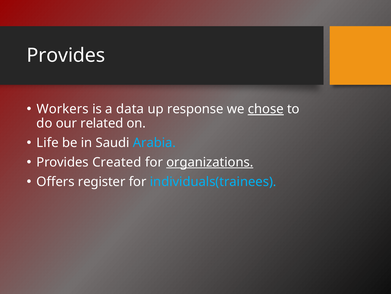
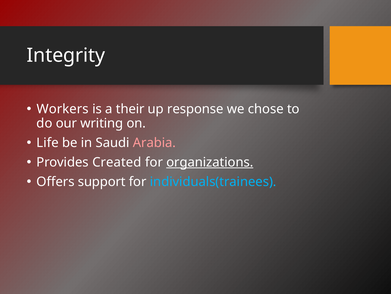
Provides: Provides -> Integrity (66, 55)
data: data -> their (130, 109)
chose underline: present -> none (266, 109)
related: related -> writing (102, 123)
Arabia colour: light blue -> pink (154, 142)
register: register -> support (102, 181)
